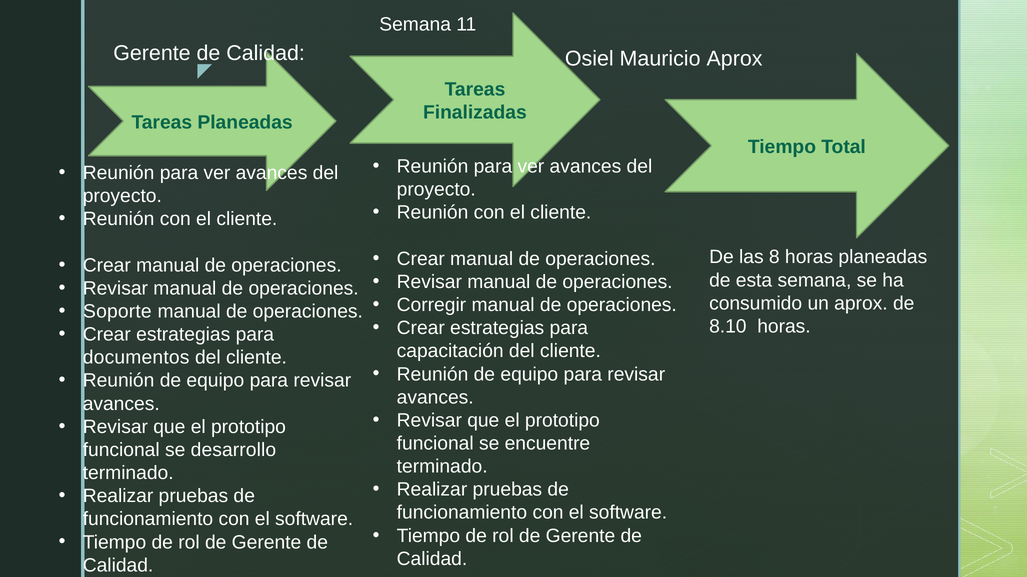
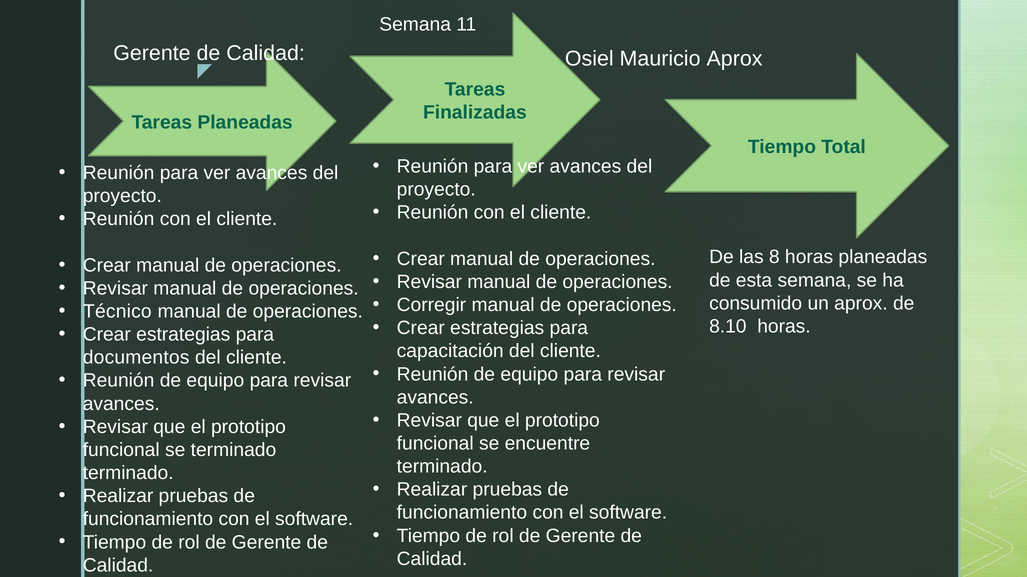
Soporte: Soporte -> Técnico (117, 312)
se desarrollo: desarrollo -> terminado (233, 450)
